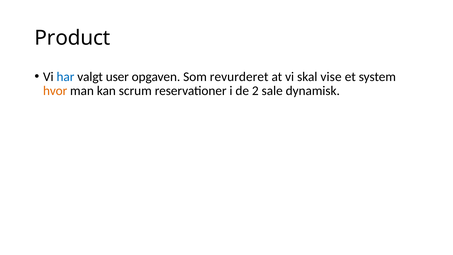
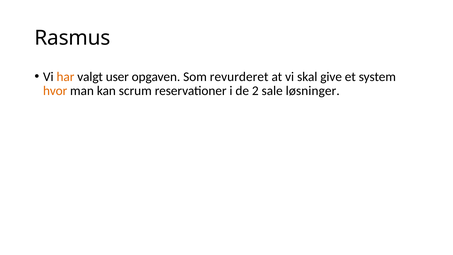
Product: Product -> Rasmus (72, 38)
har colour: blue -> orange (65, 77)
vise: vise -> give (331, 77)
dynamisk: dynamisk -> løsninger (313, 91)
